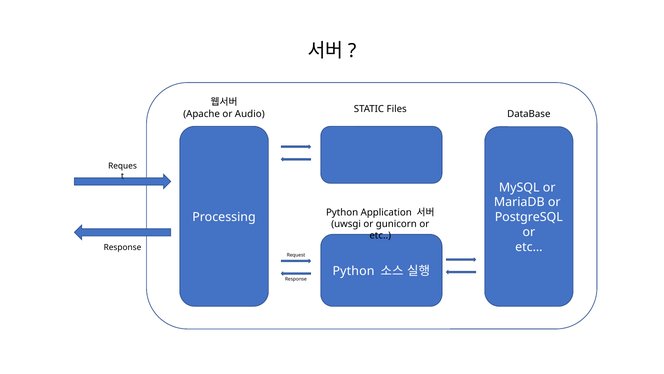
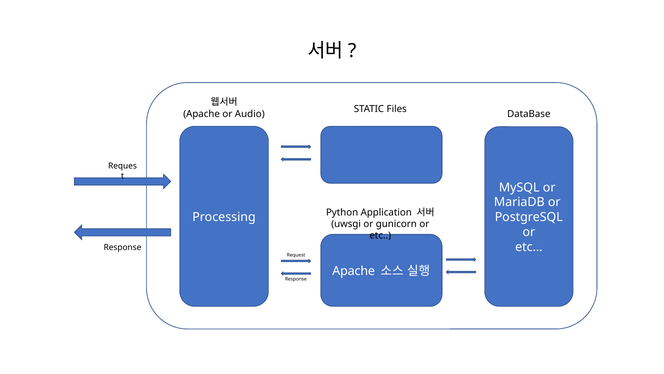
Python: Python -> Apache (354, 271)
